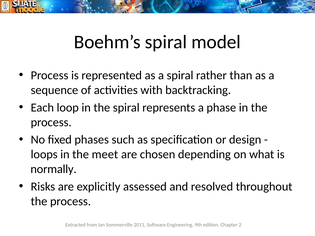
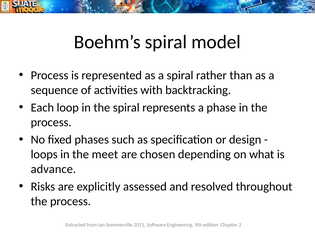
normally: normally -> advance (53, 169)
